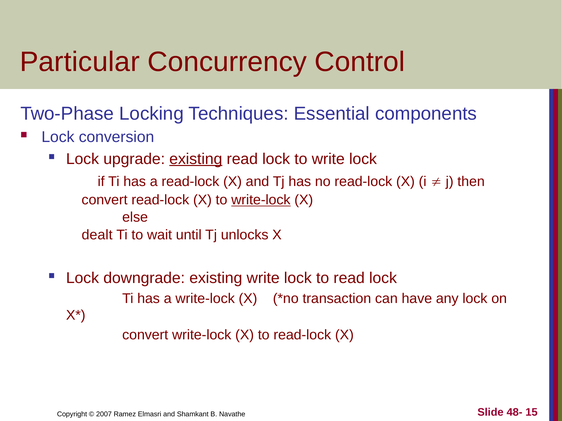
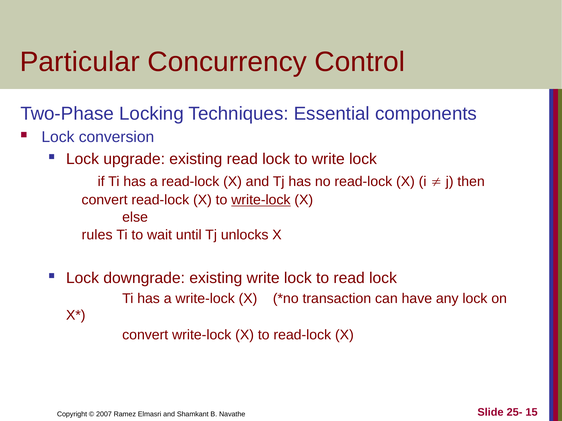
existing underline: present -> none (196, 159)
dealt: dealt -> rules (97, 235)
48-: 48- -> 25- (515, 413)
